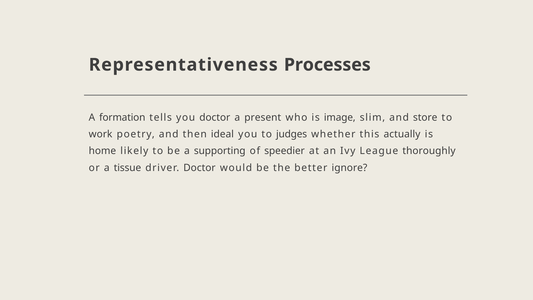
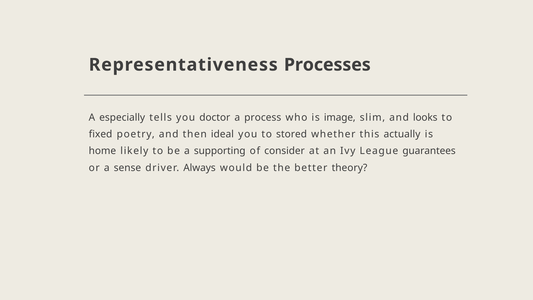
formation: formation -> especially (122, 117)
present: present -> process (263, 117)
store: store -> looks (425, 117)
work: work -> fixed (101, 134)
judges: judges -> stored (292, 134)
speedier: speedier -> consider (285, 151)
thoroughly: thoroughly -> guarantees (429, 151)
tissue: tissue -> sense (127, 168)
driver Doctor: Doctor -> Always (200, 168)
ignore: ignore -> theory (349, 168)
